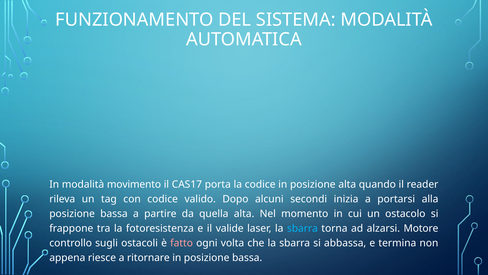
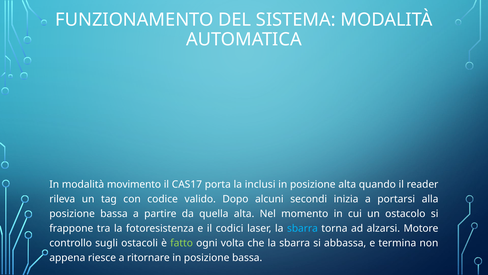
la codice: codice -> inclusi (260, 184)
valide: valide -> codici (230, 228)
fatto colour: pink -> light green (182, 243)
